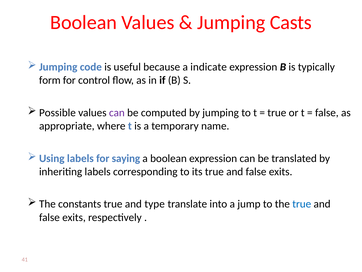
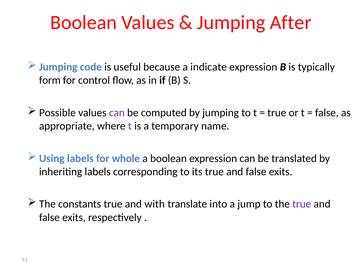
Casts: Casts -> After (291, 23)
saying: saying -> whole (126, 158)
type: type -> with (155, 204)
true colour: blue -> purple (302, 204)
